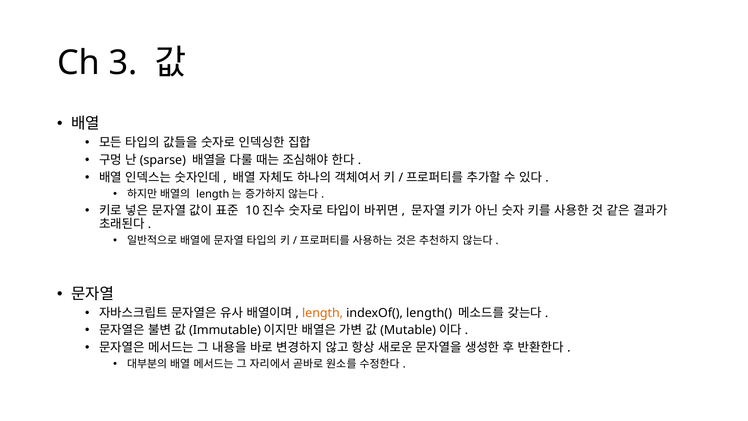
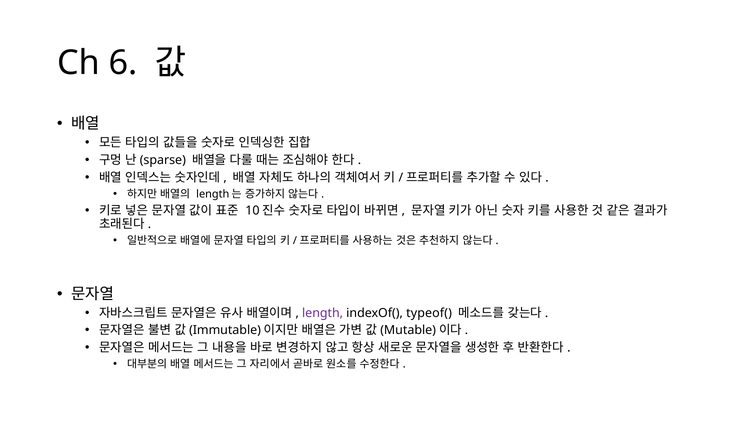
3: 3 -> 6 (123, 63)
length colour: orange -> purple (323, 313)
length(: length( -> typeof( (429, 313)
